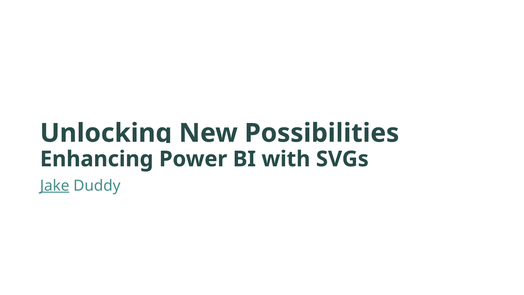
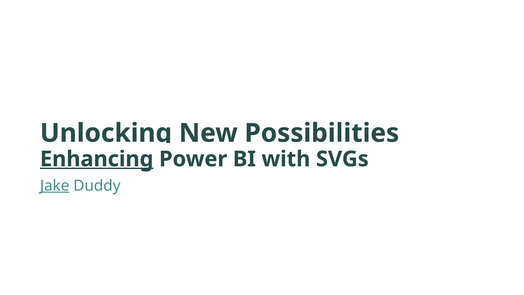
Enhancing underline: none -> present (97, 159)
